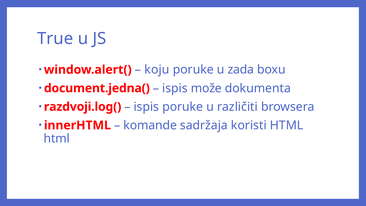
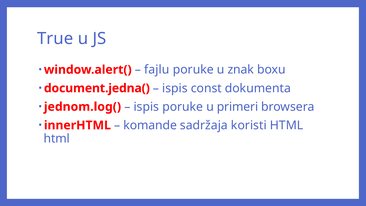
koju: koju -> fajlu (157, 70)
zada: zada -> znak (241, 70)
može: može -> const (206, 88)
razdvoji.log(: razdvoji.log( -> jednom.log( (82, 107)
različiti: različiti -> primeri (238, 107)
